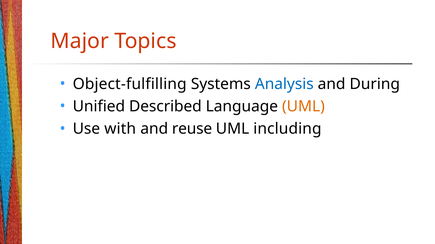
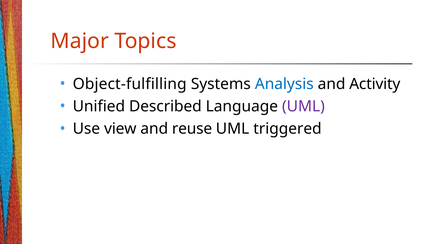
During: During -> Activity (375, 84)
UML colour: orange -> purple (303, 106)
with: with -> view (120, 129)
including: including -> triggered (287, 129)
